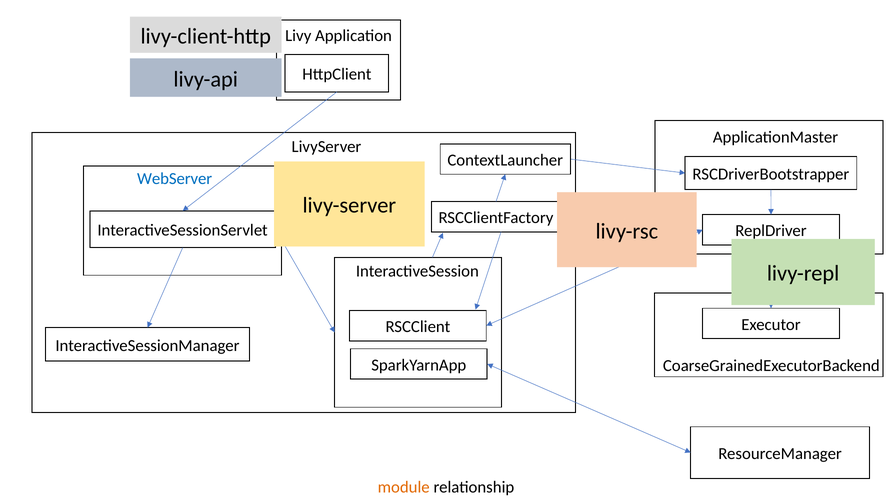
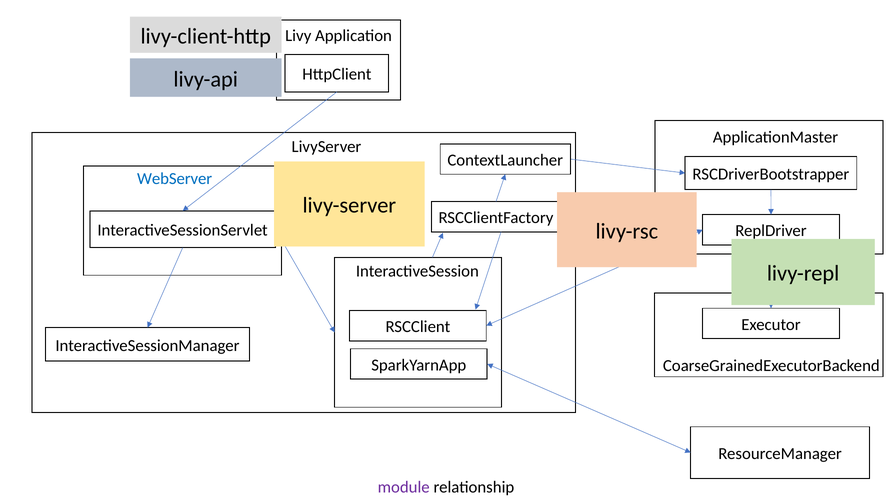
module colour: orange -> purple (404, 487)
